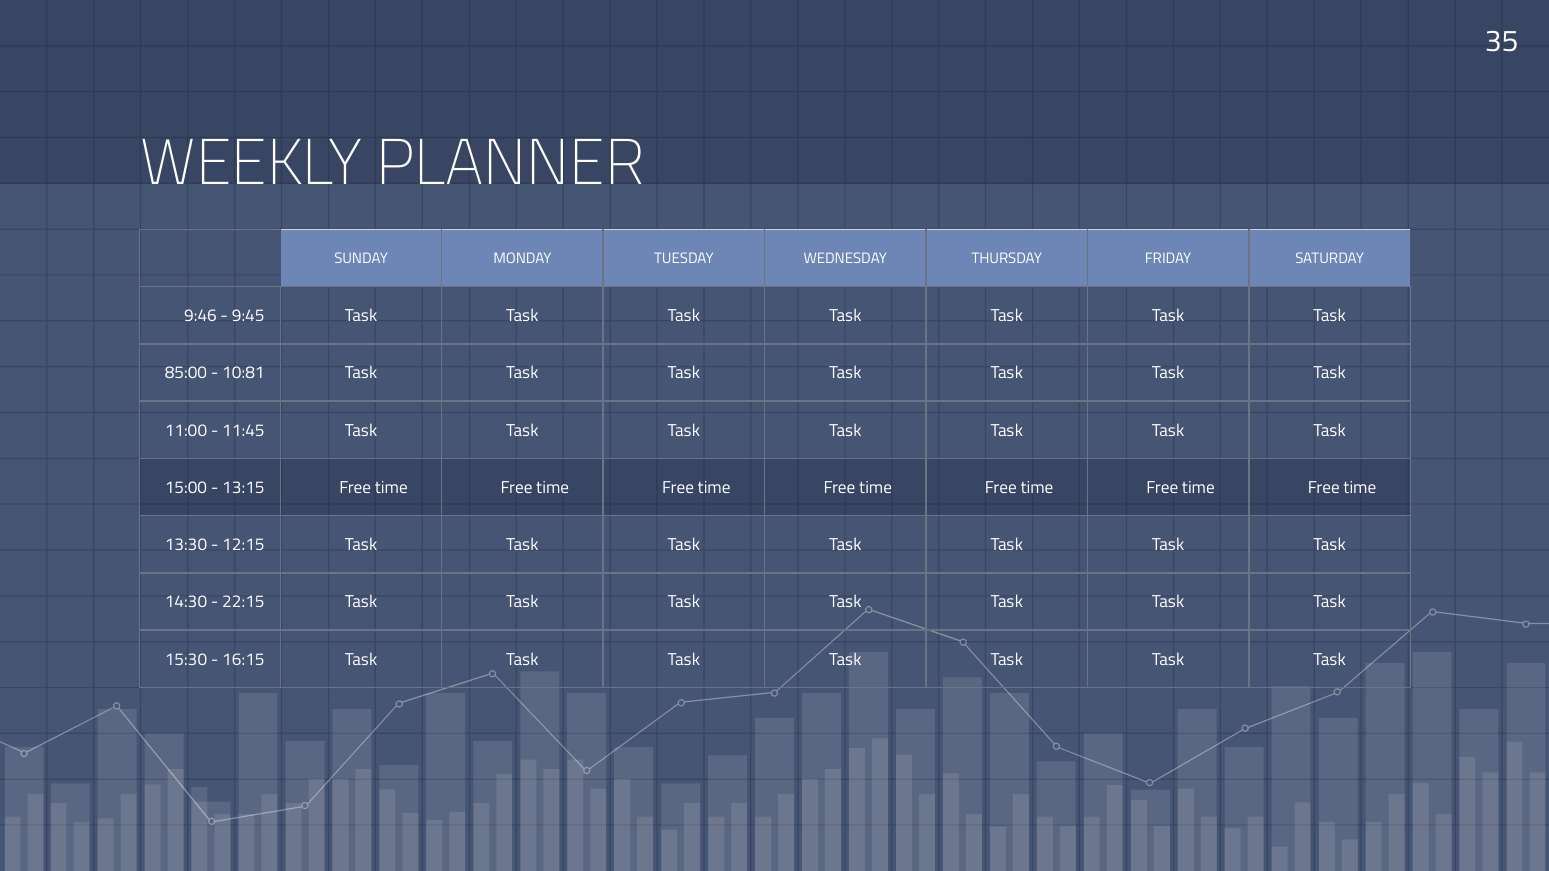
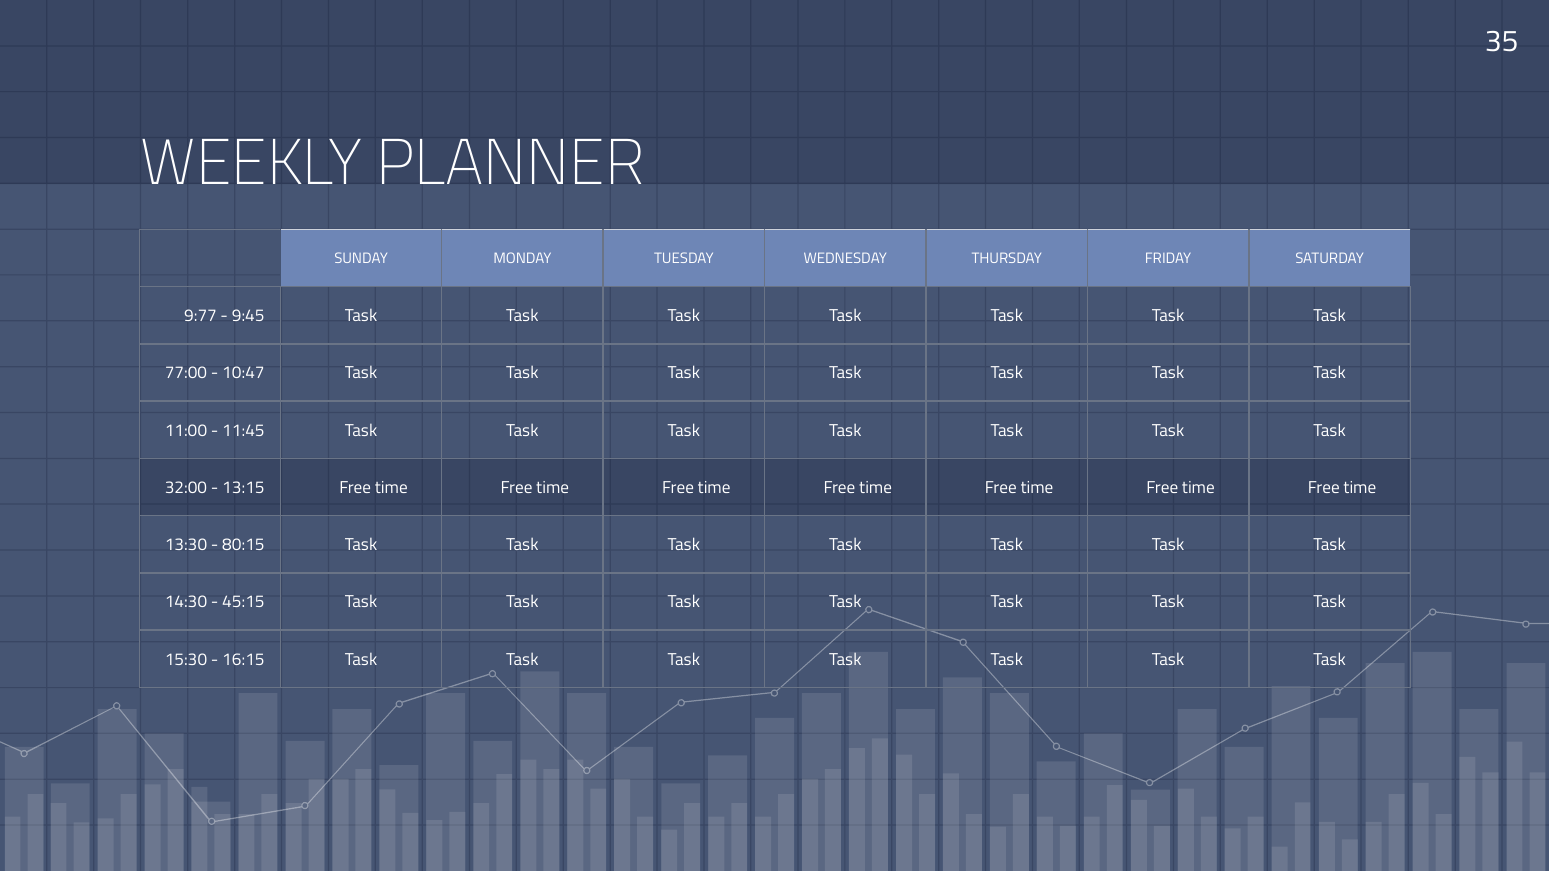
9:46: 9:46 -> 9:77 (200, 316)
85:00: 85:00 -> 77:00 (186, 373)
10:81: 10:81 -> 10:47 (243, 373)
15:00: 15:00 -> 32:00 (186, 488)
12:15: 12:15 -> 80:15 (243, 545)
22:15: 22:15 -> 45:15 (243, 602)
